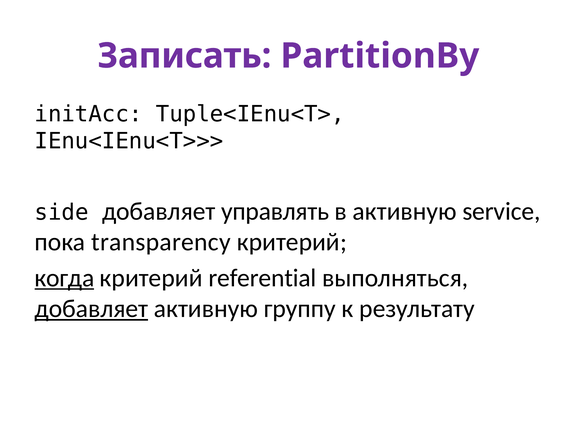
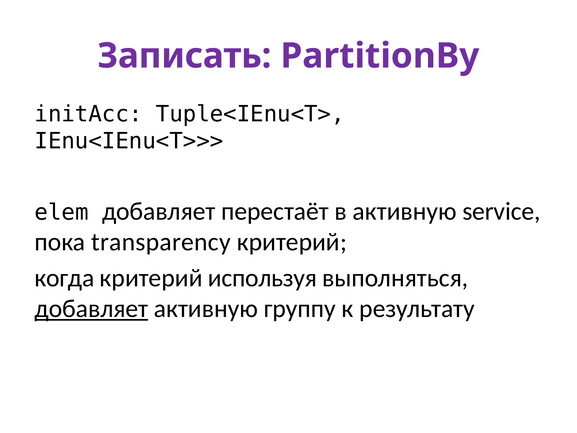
side: side -> elem (62, 212)
управлять: управлять -> перестаёт (275, 211)
когда underline: present -> none (64, 278)
referential: referential -> используя (262, 278)
